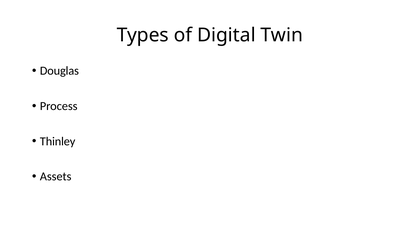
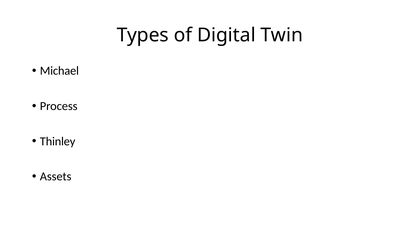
Douglas: Douglas -> Michael (59, 71)
